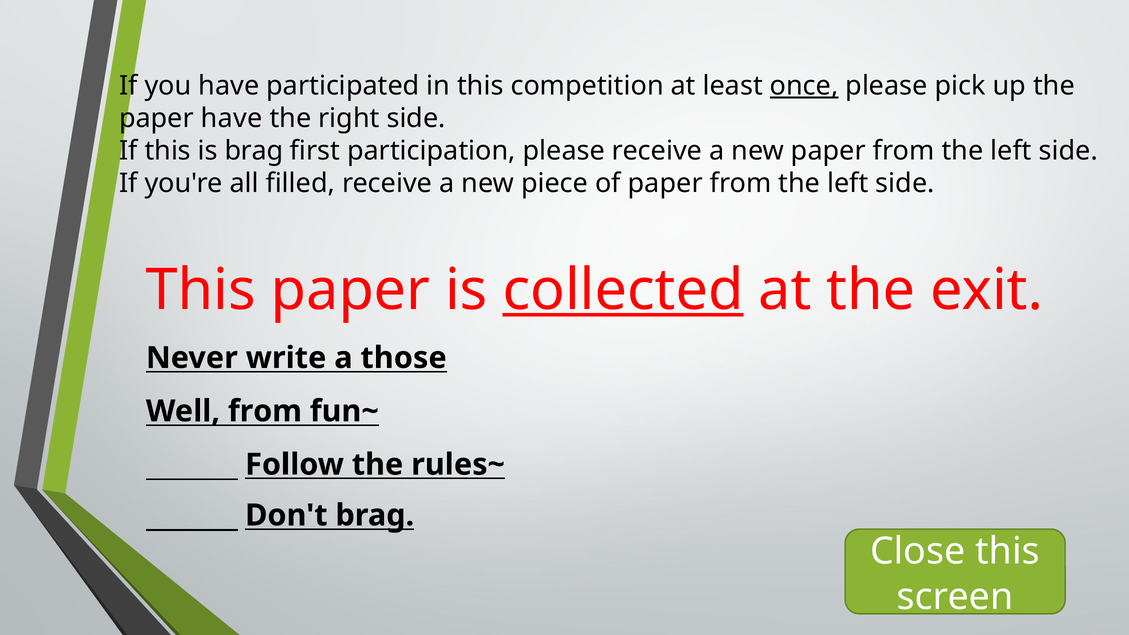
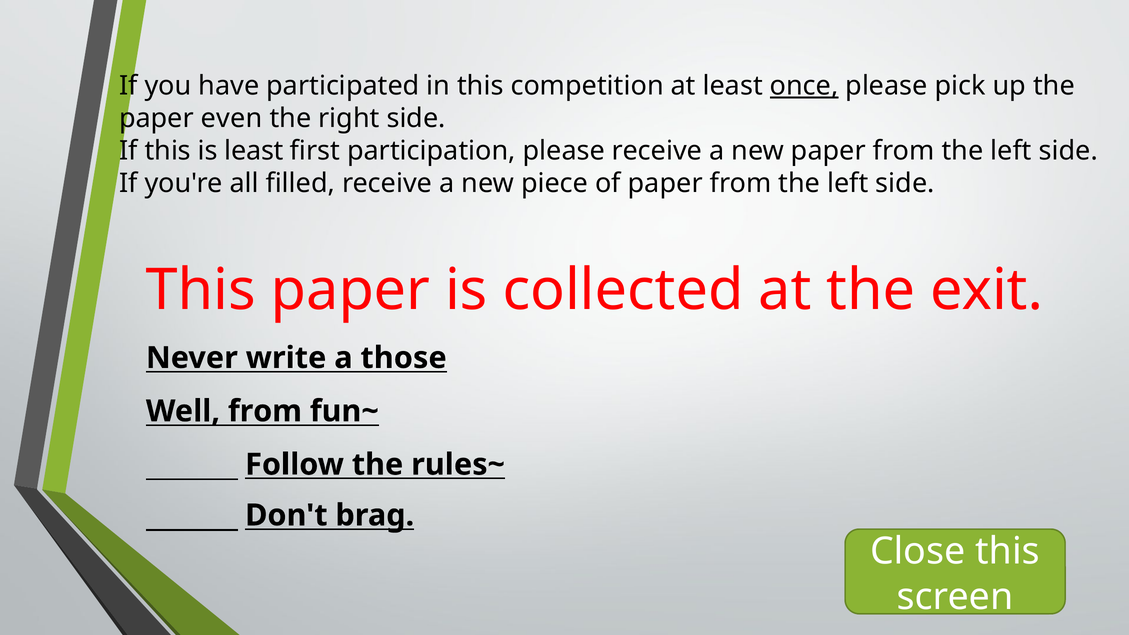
paper have: have -> even (232, 118)
is brag: brag -> least (254, 151)
collected underline: present -> none (623, 290)
